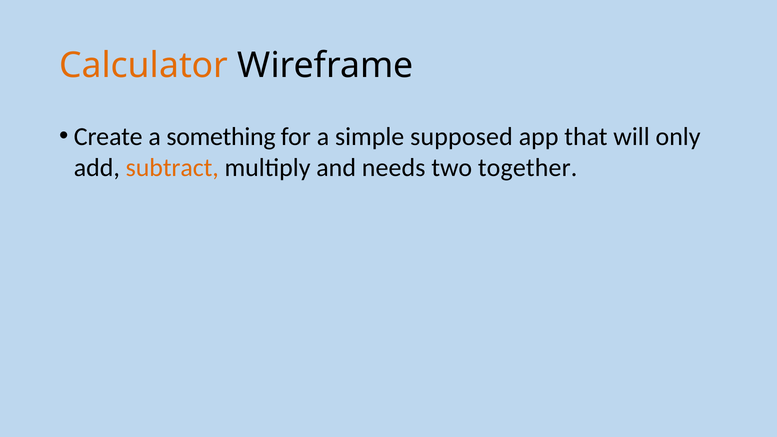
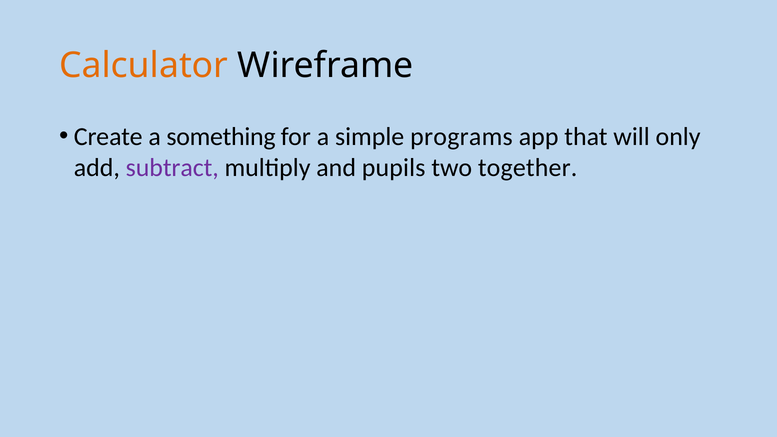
supposed: supposed -> programs (461, 137)
subtract colour: orange -> purple (172, 168)
needs: needs -> pupils (394, 168)
